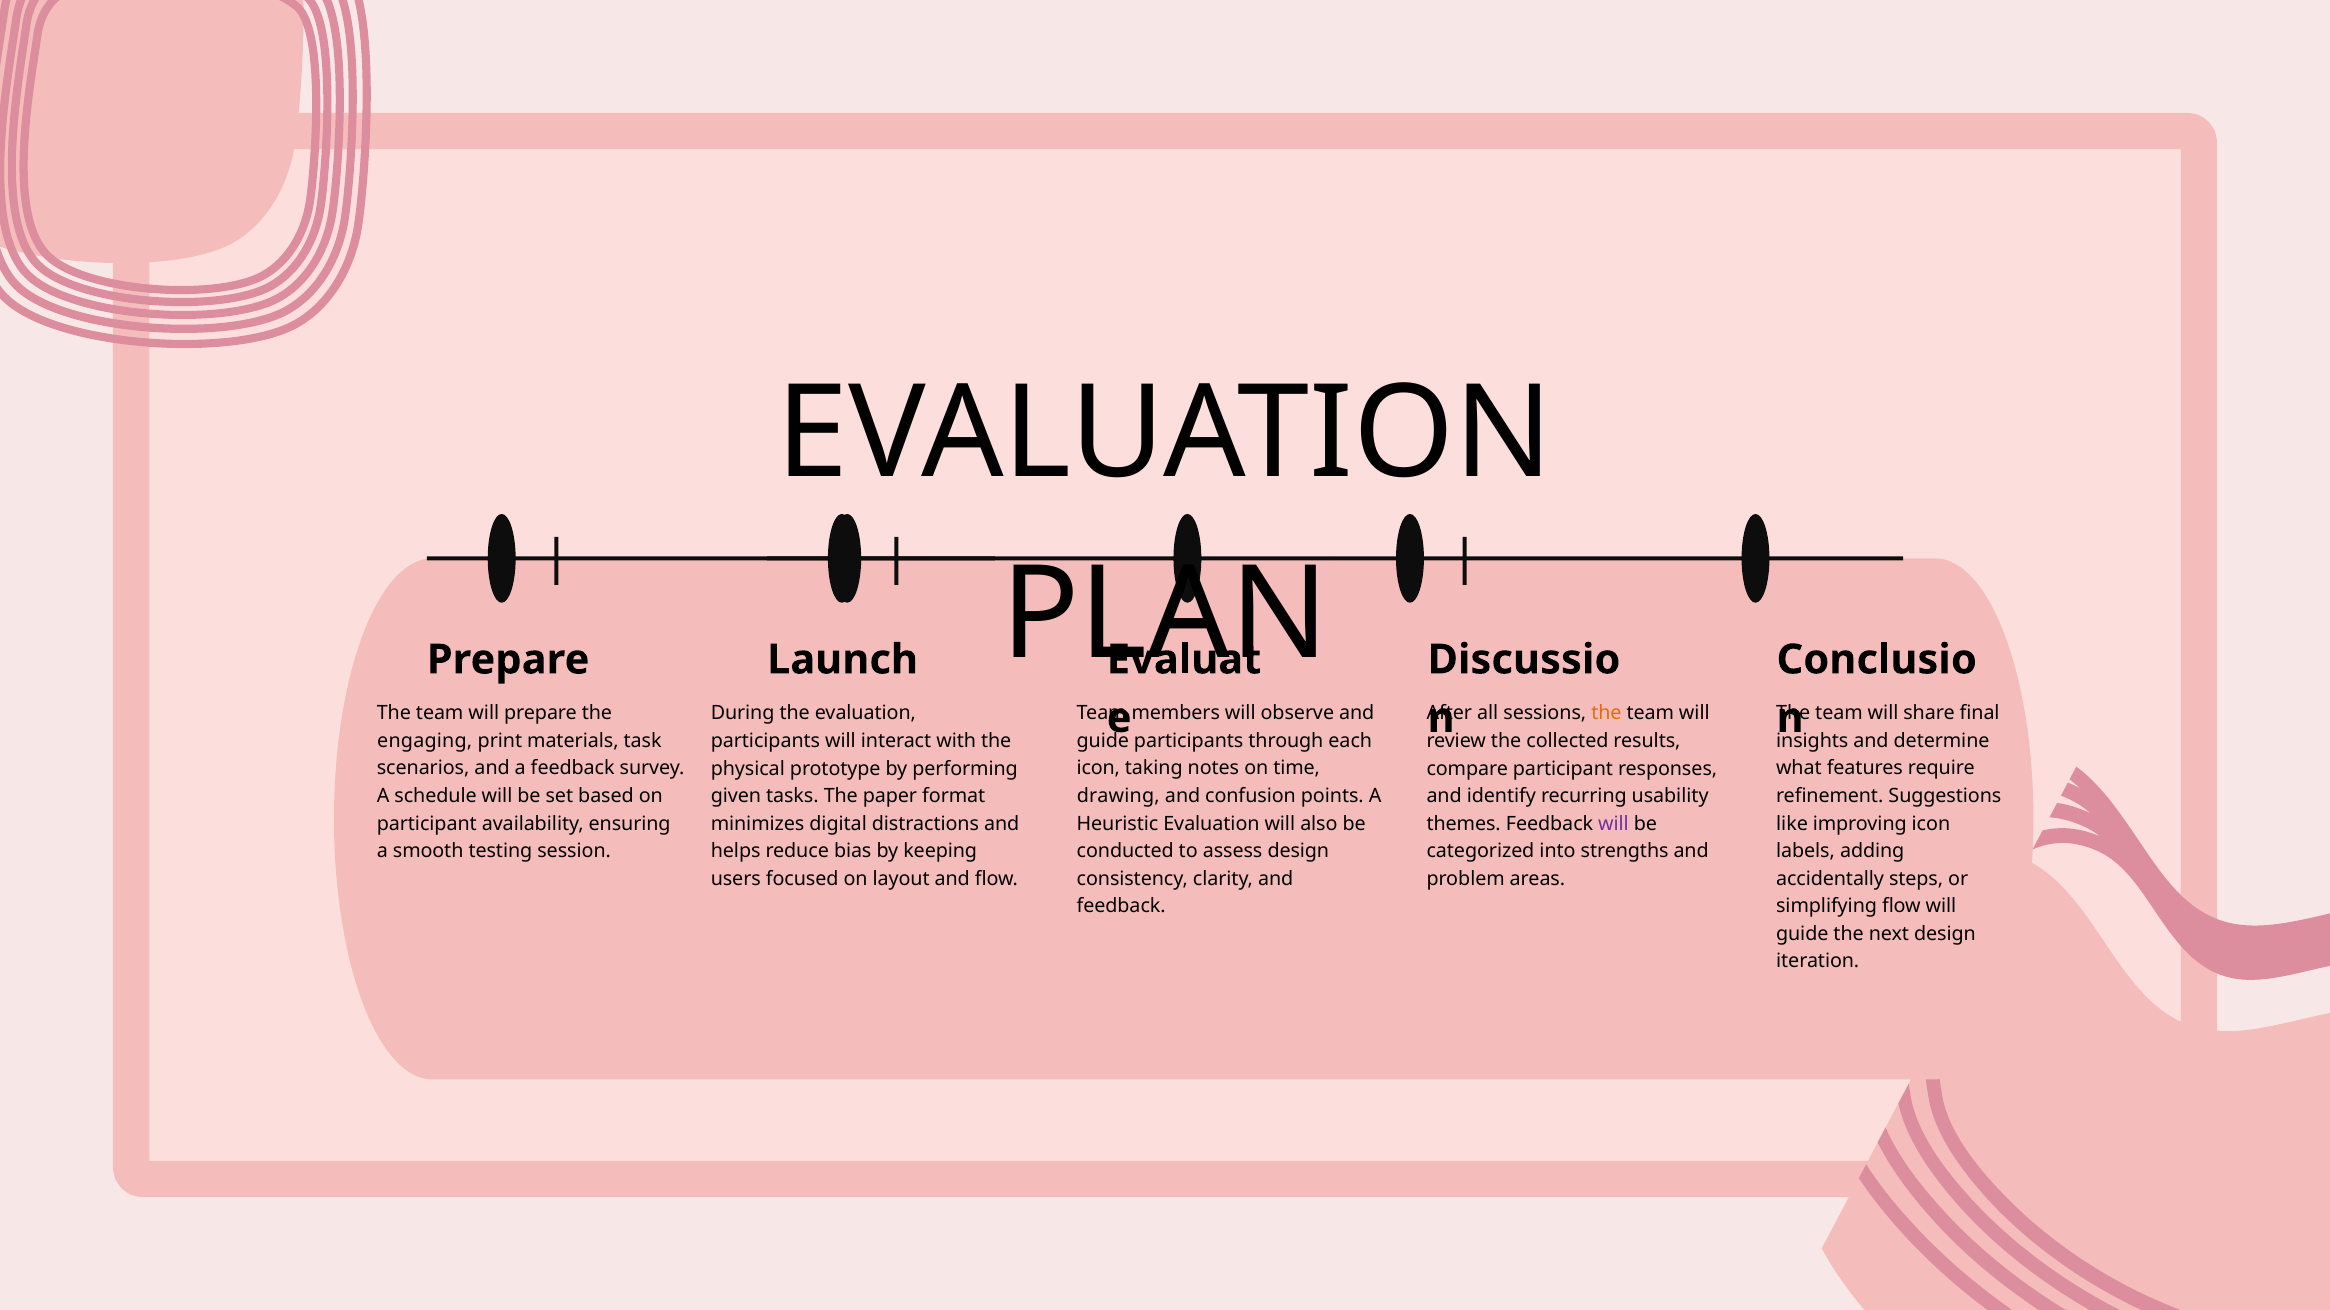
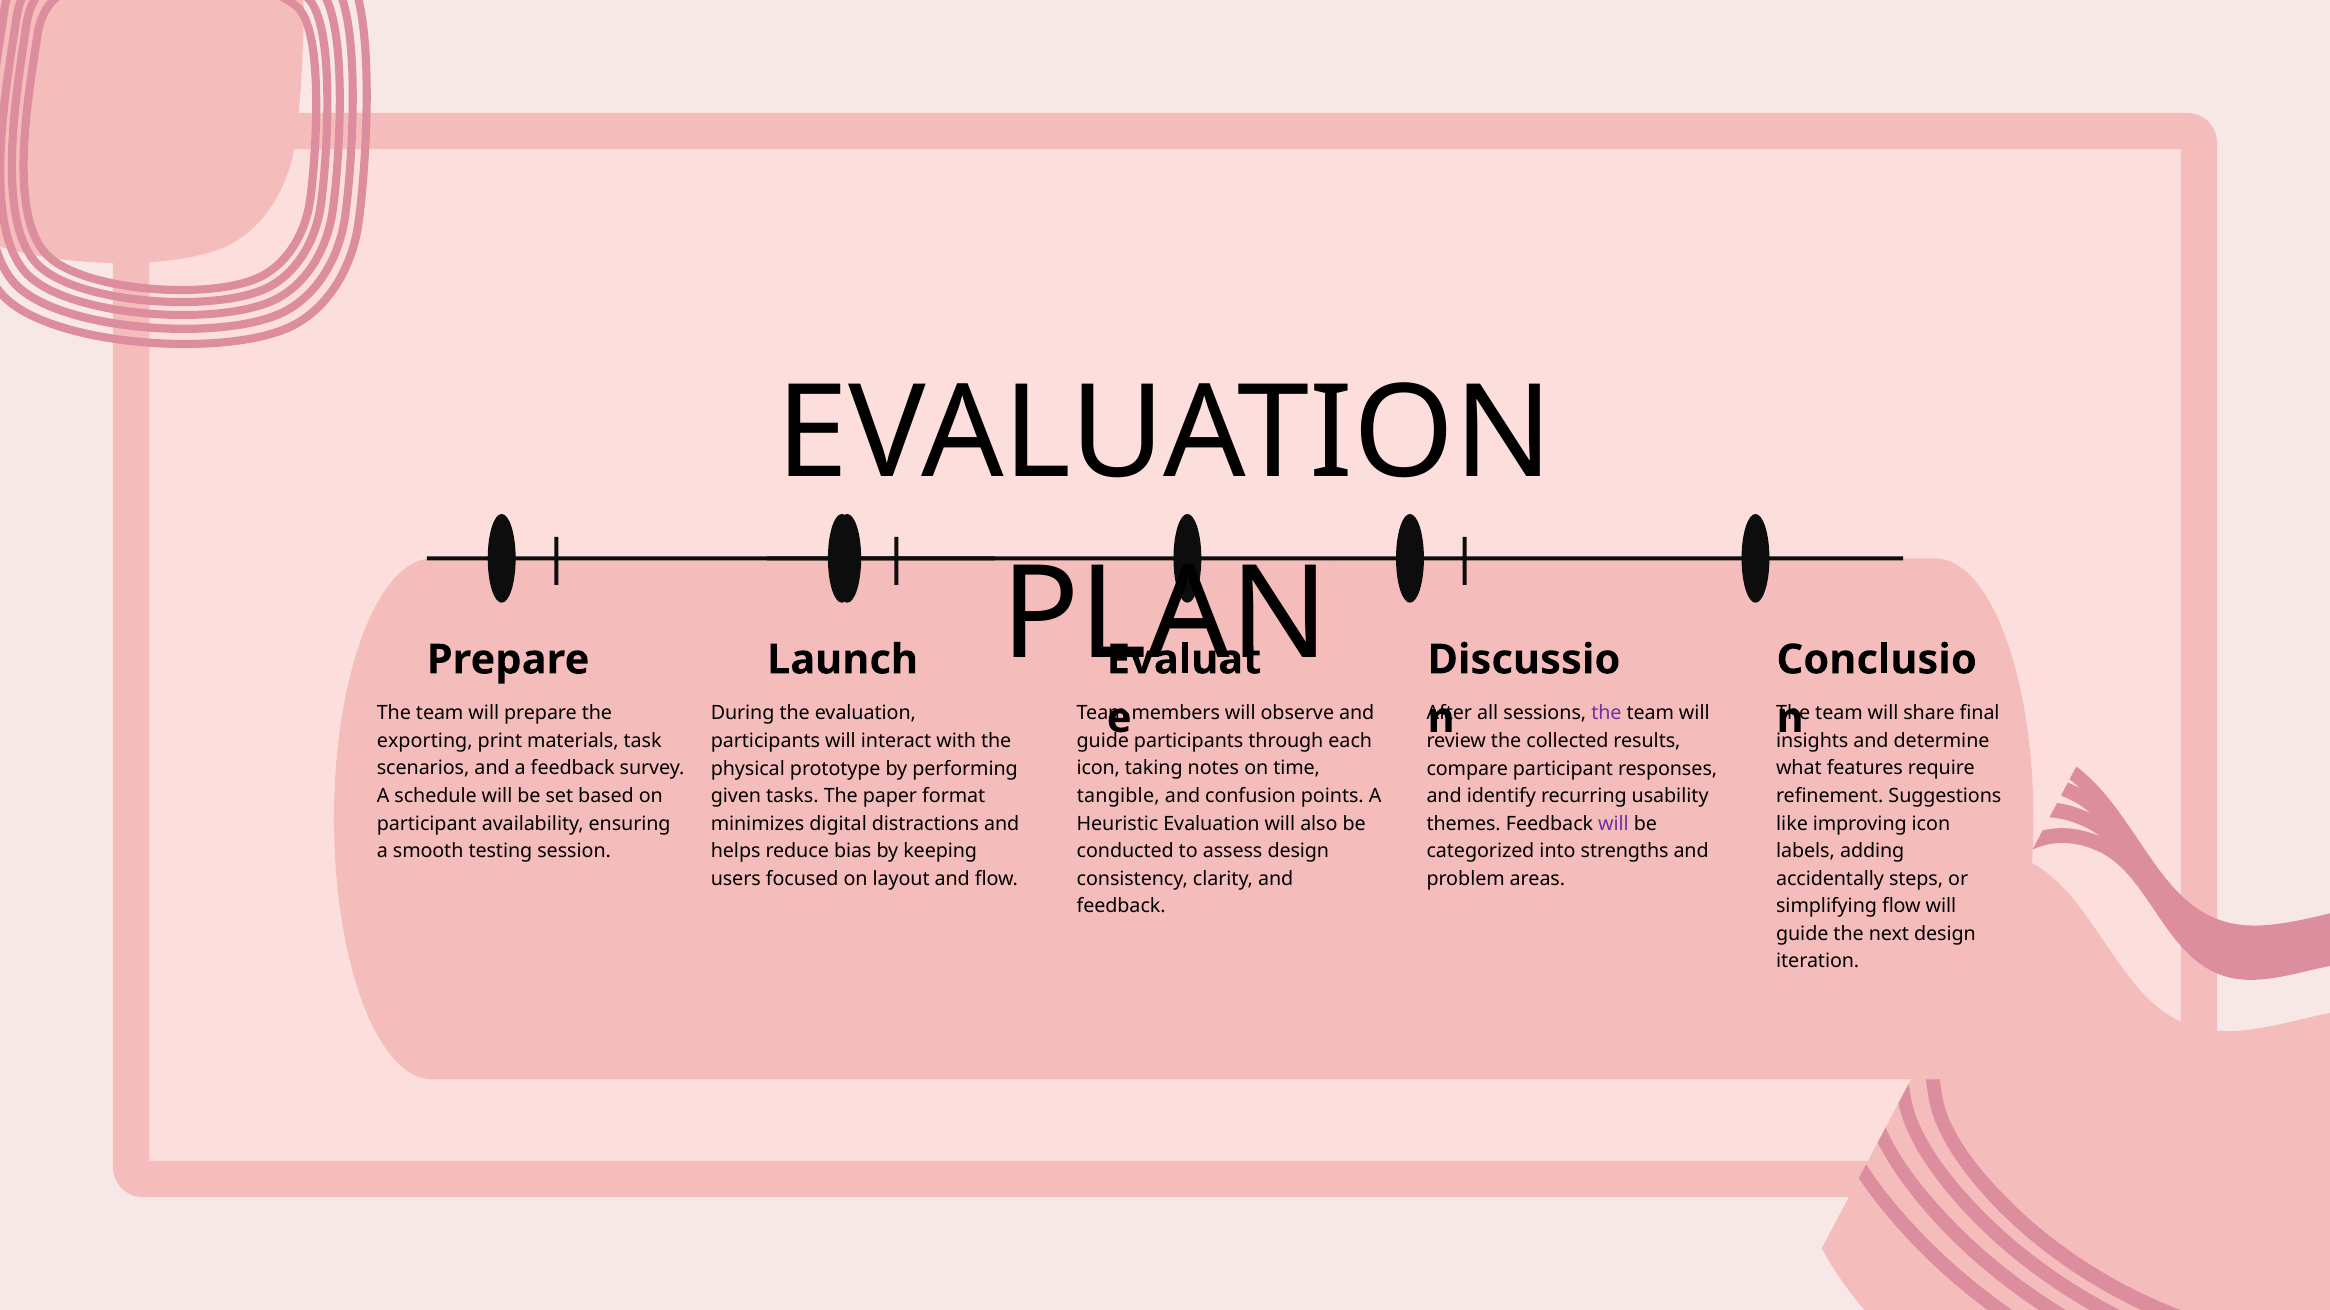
the colour: orange -> purple (1606, 714)
engaging: engaging -> exporting (425, 741)
drawing: drawing -> tangible (1118, 796)
